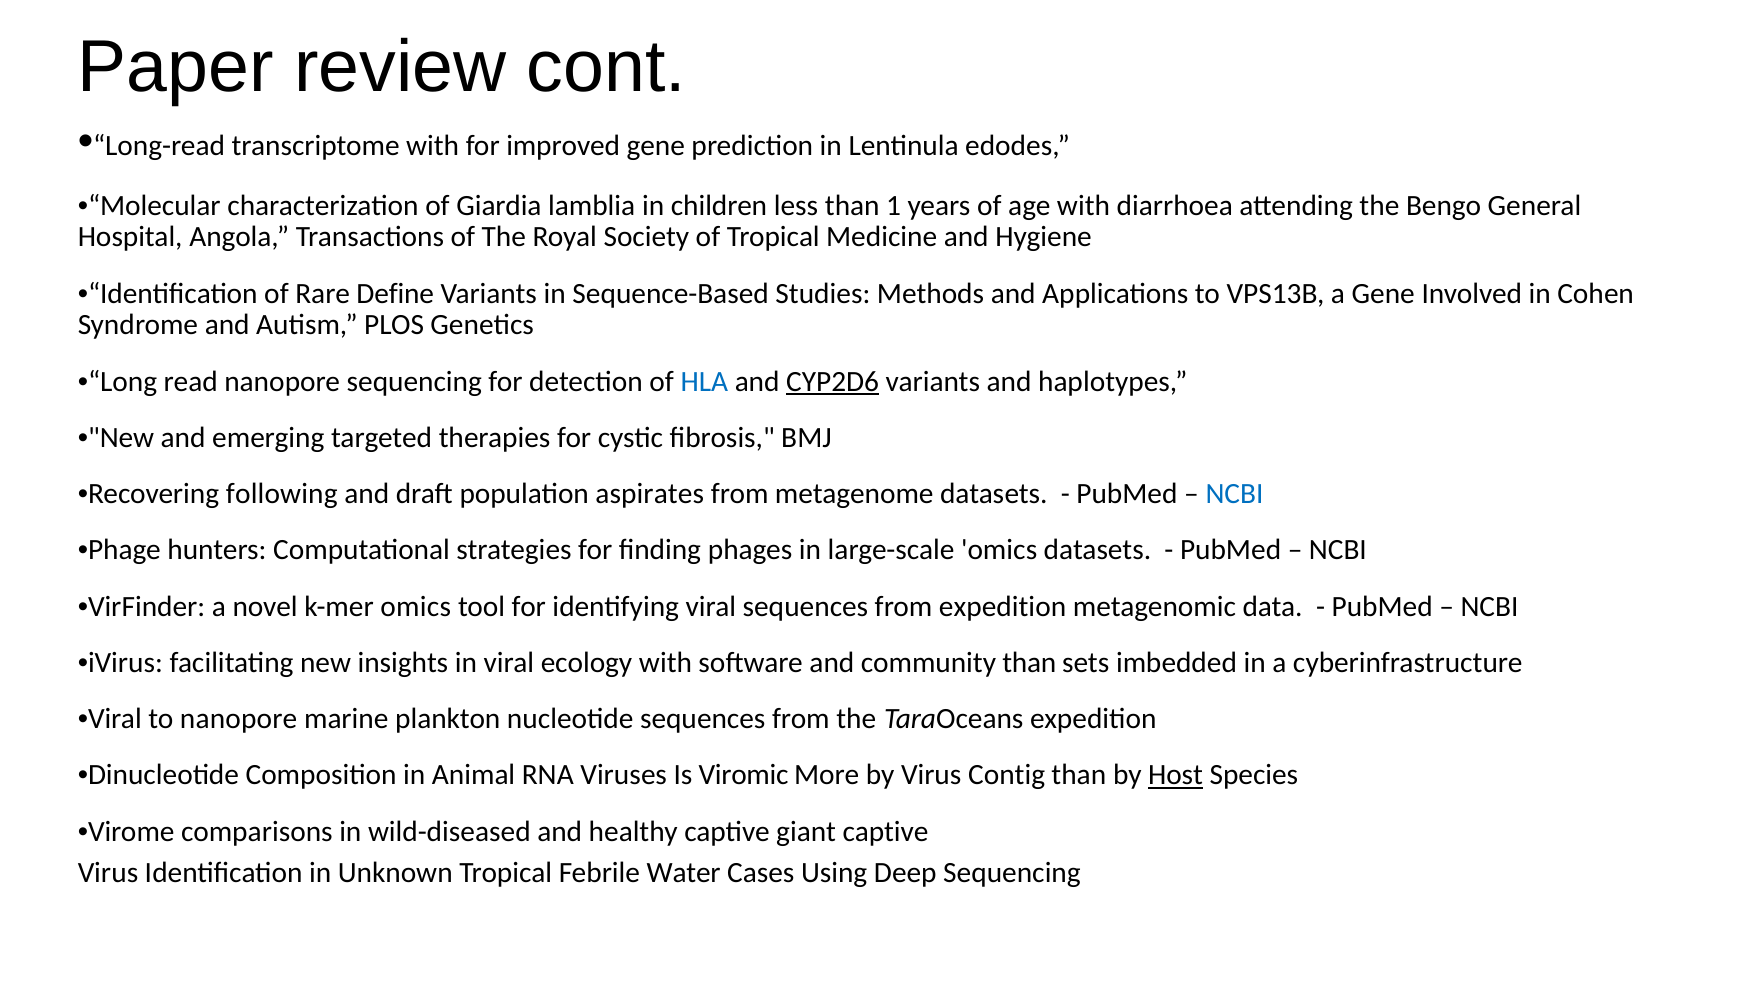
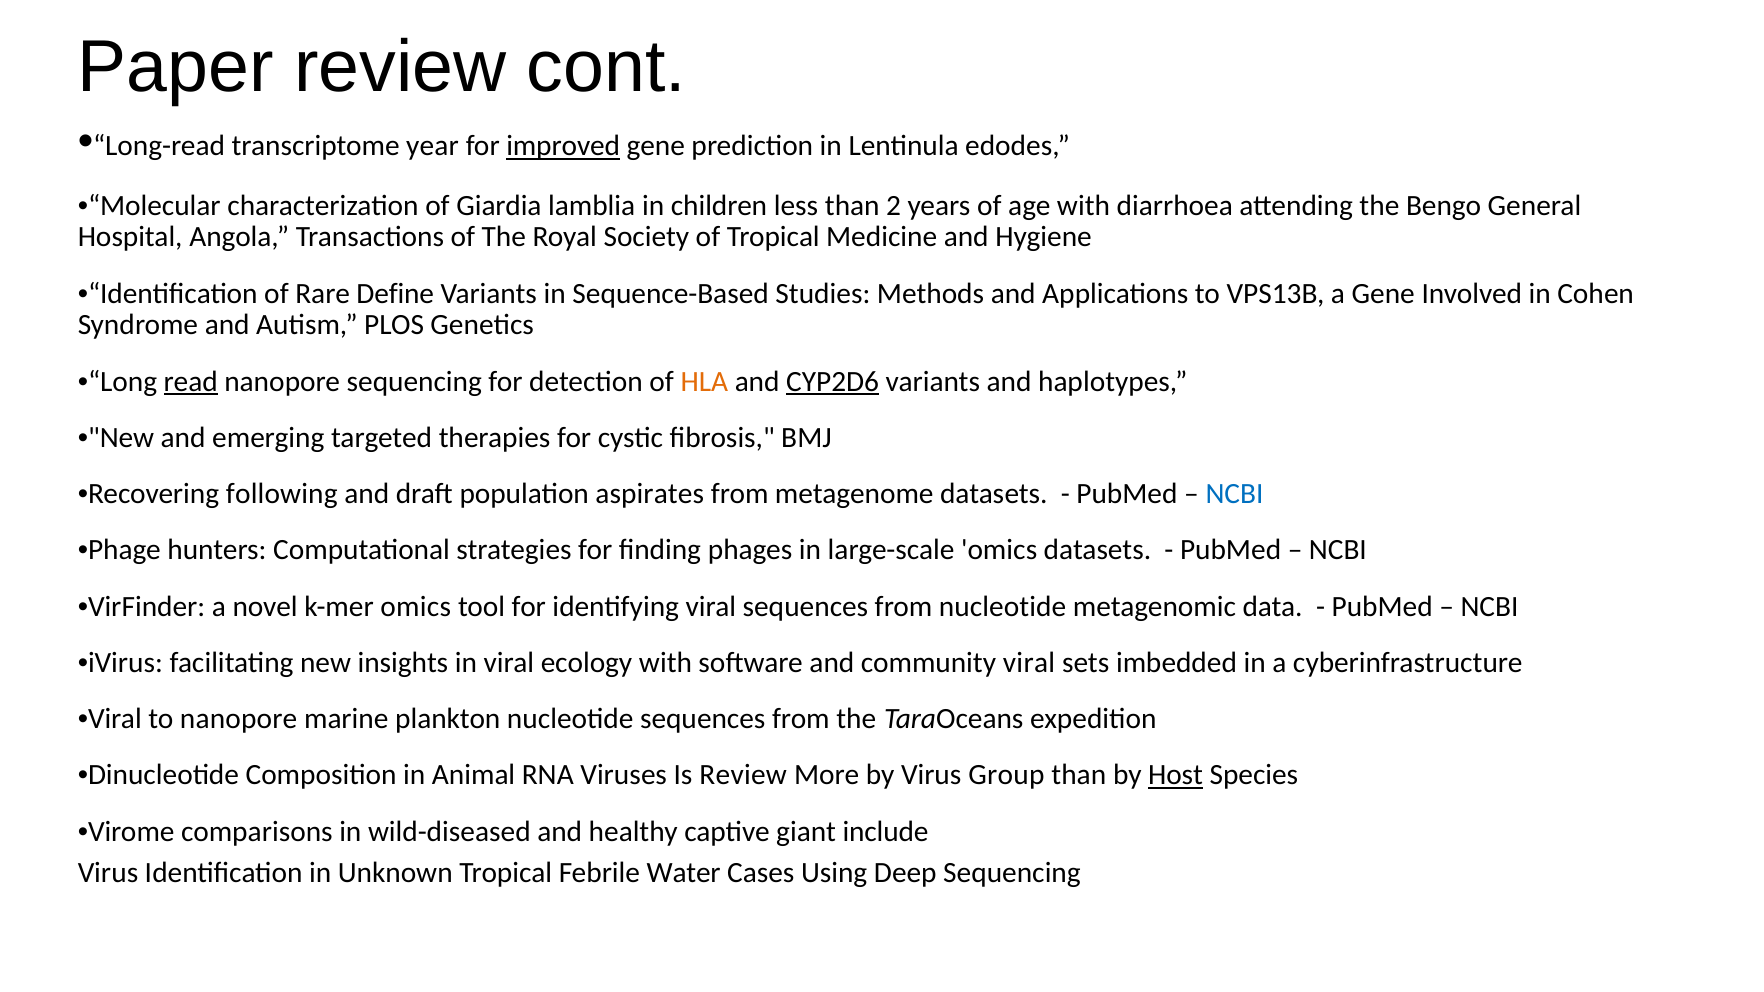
transcriptome with: with -> year (433, 146)
improved underline: none -> present (563, 146)
1: 1 -> 2 (894, 206)
read underline: none -> present (191, 382)
HLA colour: blue -> orange (704, 382)
from expedition: expedition -> nucleotide (1003, 607)
community than: than -> viral (1029, 663)
Is Viromic: Viromic -> Review (743, 775)
Contig: Contig -> Group (1006, 775)
giant captive: captive -> include (885, 832)
